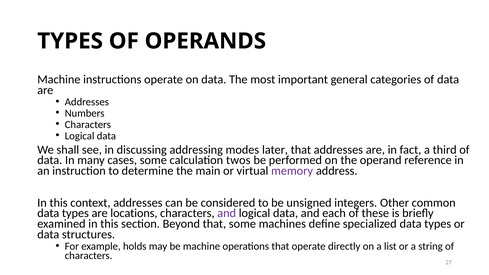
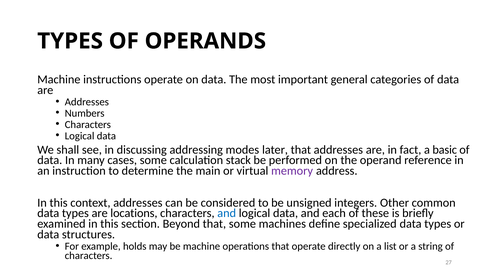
third: third -> basic (445, 150)
twos: twos -> stack (238, 160)
and colour: purple -> blue (227, 213)
